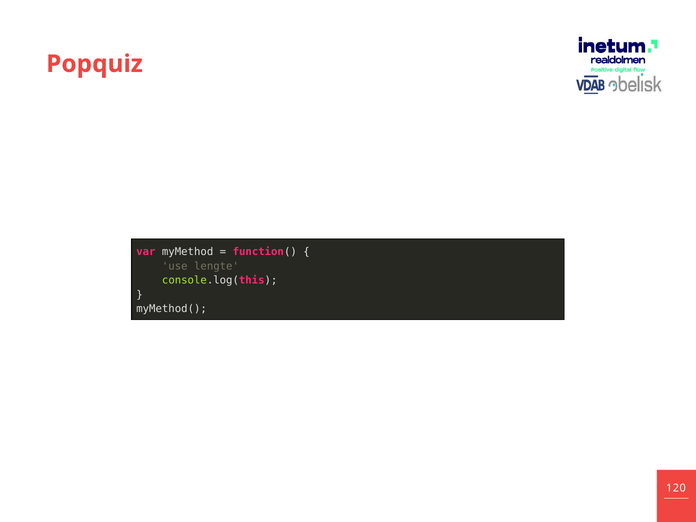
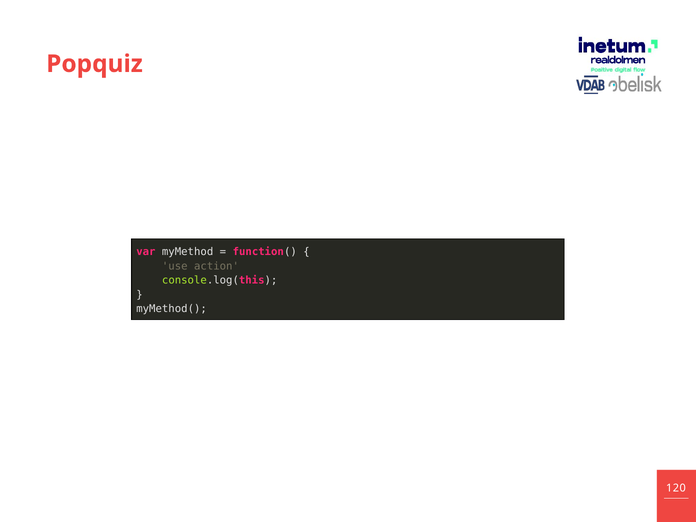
lengte: lengte -> action (216, 266)
